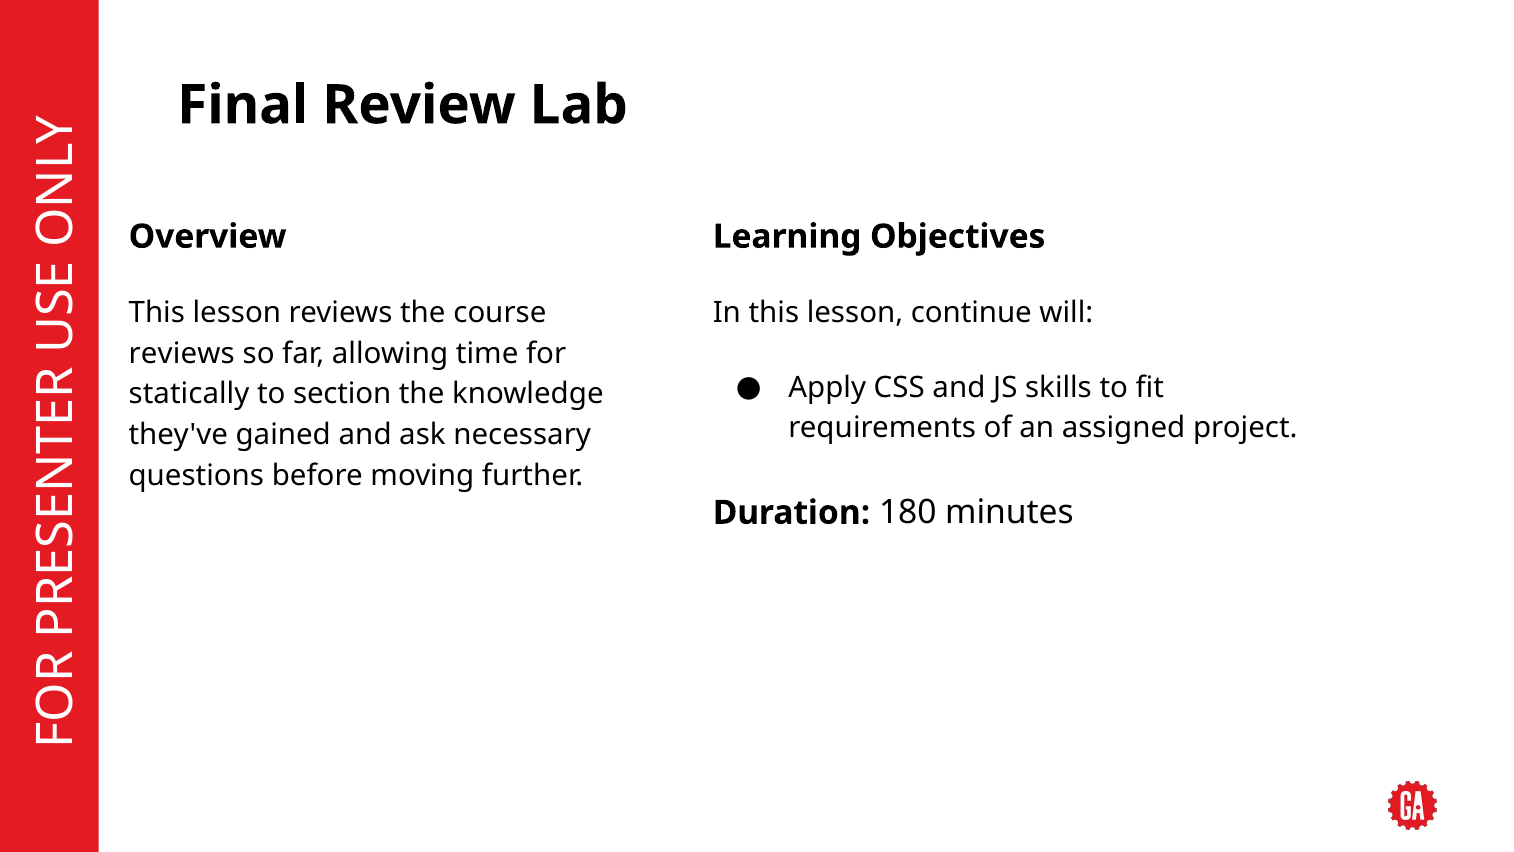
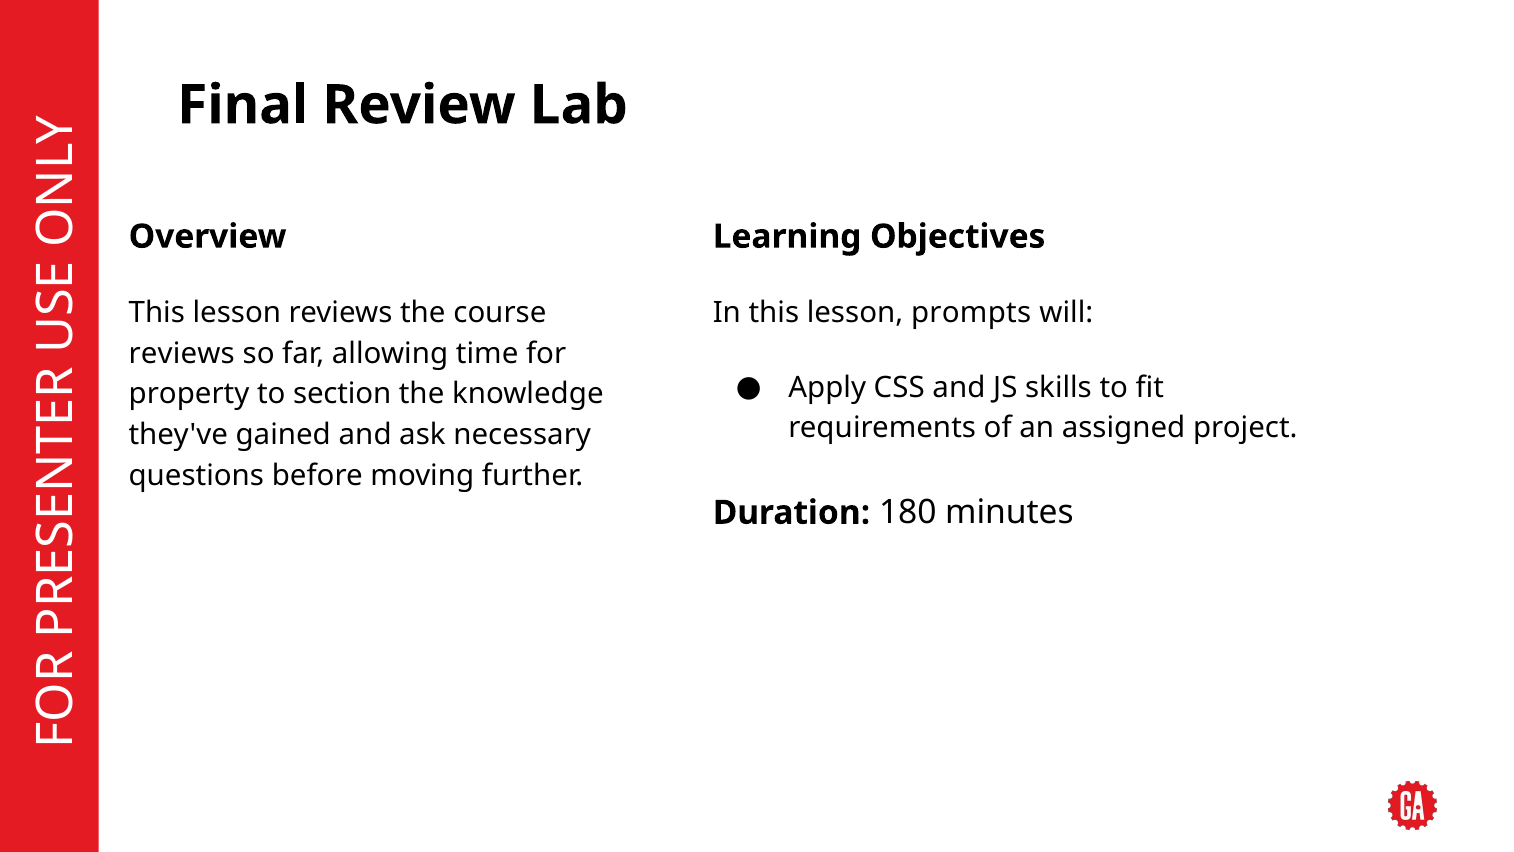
continue: continue -> prompts (971, 313)
statically: statically -> property (189, 394)
